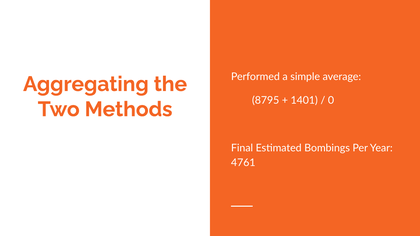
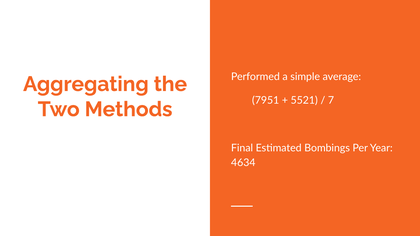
8795: 8795 -> 7951 (266, 101)
1401: 1401 -> 5521 (304, 101)
0: 0 -> 7 (331, 101)
4761: 4761 -> 4634 (243, 163)
